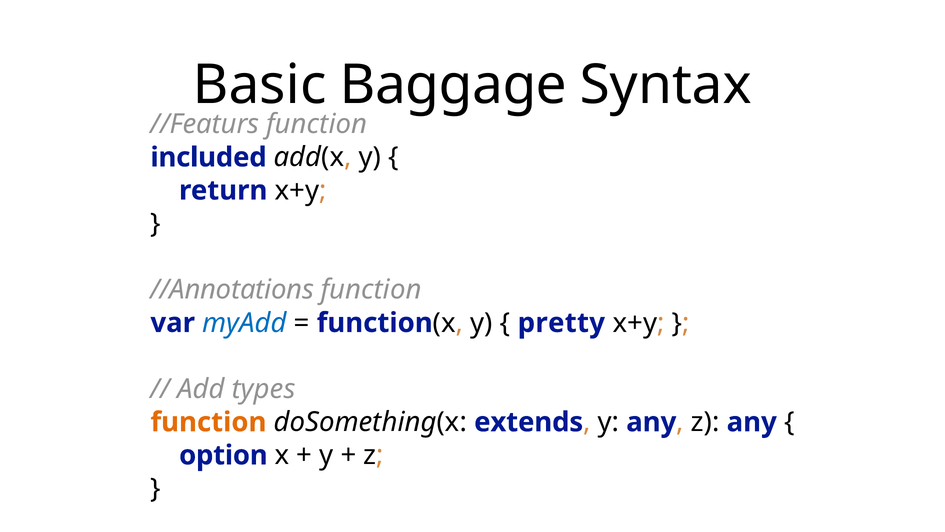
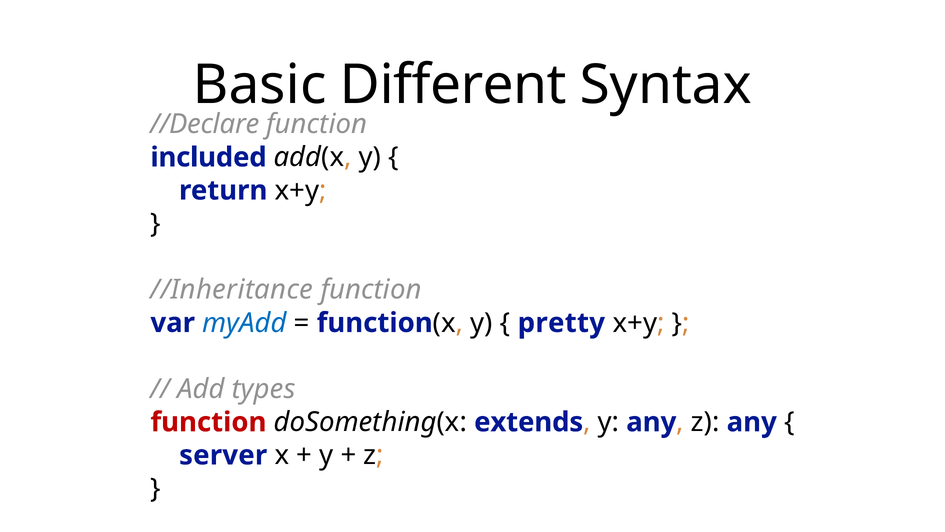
Baggage: Baggage -> Different (453, 85)
//Featurs: //Featurs -> //Declare (205, 124)
//Annotations: //Annotations -> //Inheritance (232, 290)
function colour: orange -> red (208, 422)
option: option -> server (223, 455)
